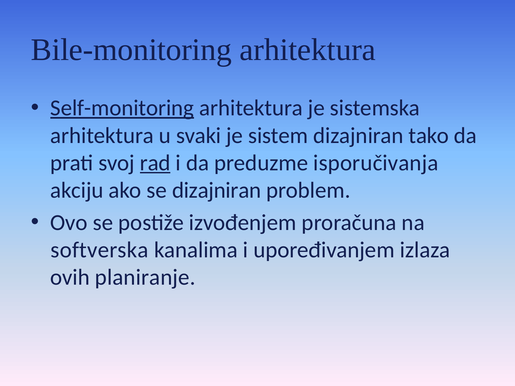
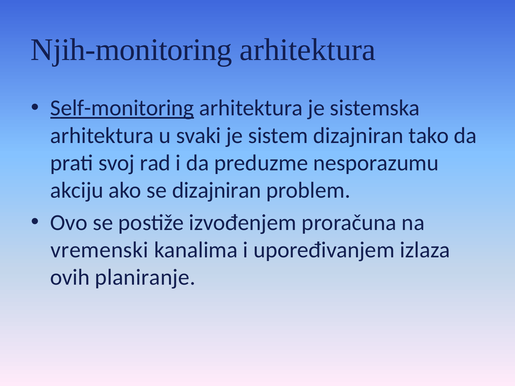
Bile-monitoring: Bile-monitoring -> Njih-monitoring (131, 50)
rad underline: present -> none (155, 163)
isporučivanja: isporučivanja -> nesporazumu (376, 163)
softverska: softverska -> vremenski (99, 250)
